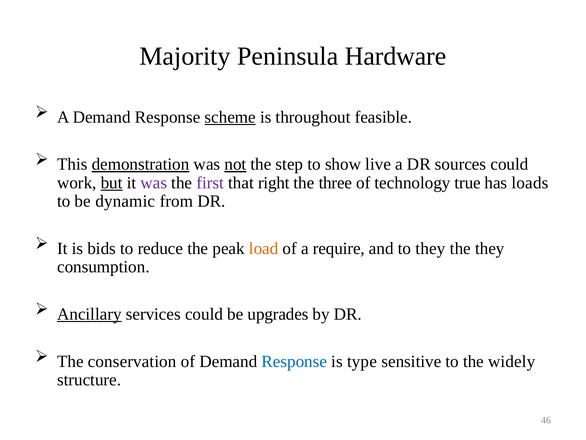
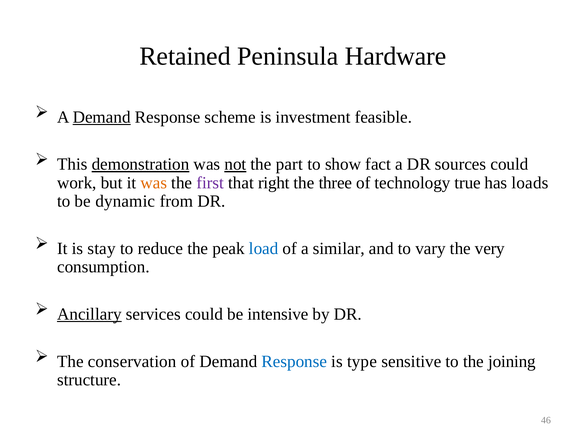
Majority: Majority -> Retained (185, 56)
Demand underline: none -> present (102, 117)
scheme underline: present -> none (230, 117)
throughout: throughout -> investment (313, 117)
step: step -> part (289, 164)
live: live -> fact (378, 164)
but underline: present -> none (112, 183)
was colour: purple -> orange (154, 183)
bids: bids -> stay (102, 248)
load colour: orange -> blue (264, 248)
require: require -> similar (339, 248)
to they: they -> vary (431, 248)
the they: they -> very (490, 248)
upgrades: upgrades -> intensive (278, 314)
widely: widely -> joining (512, 361)
